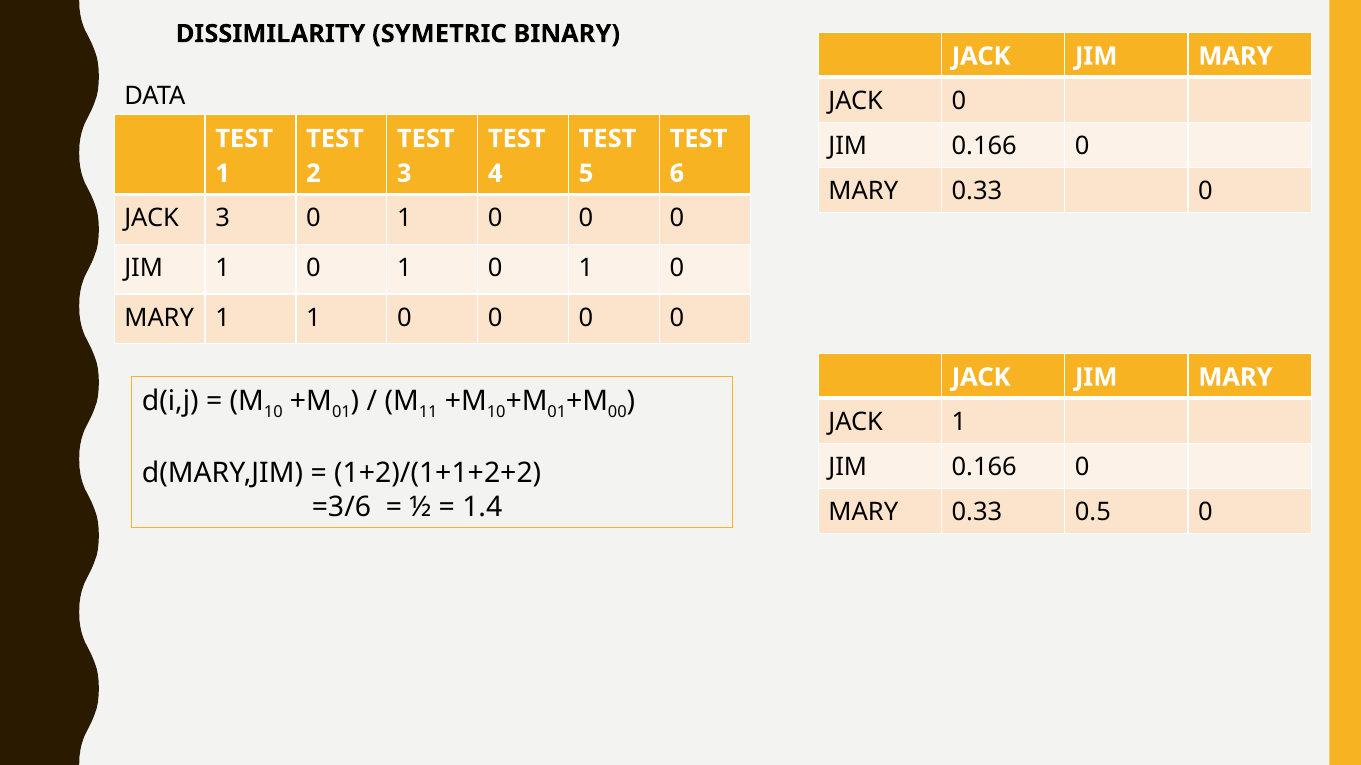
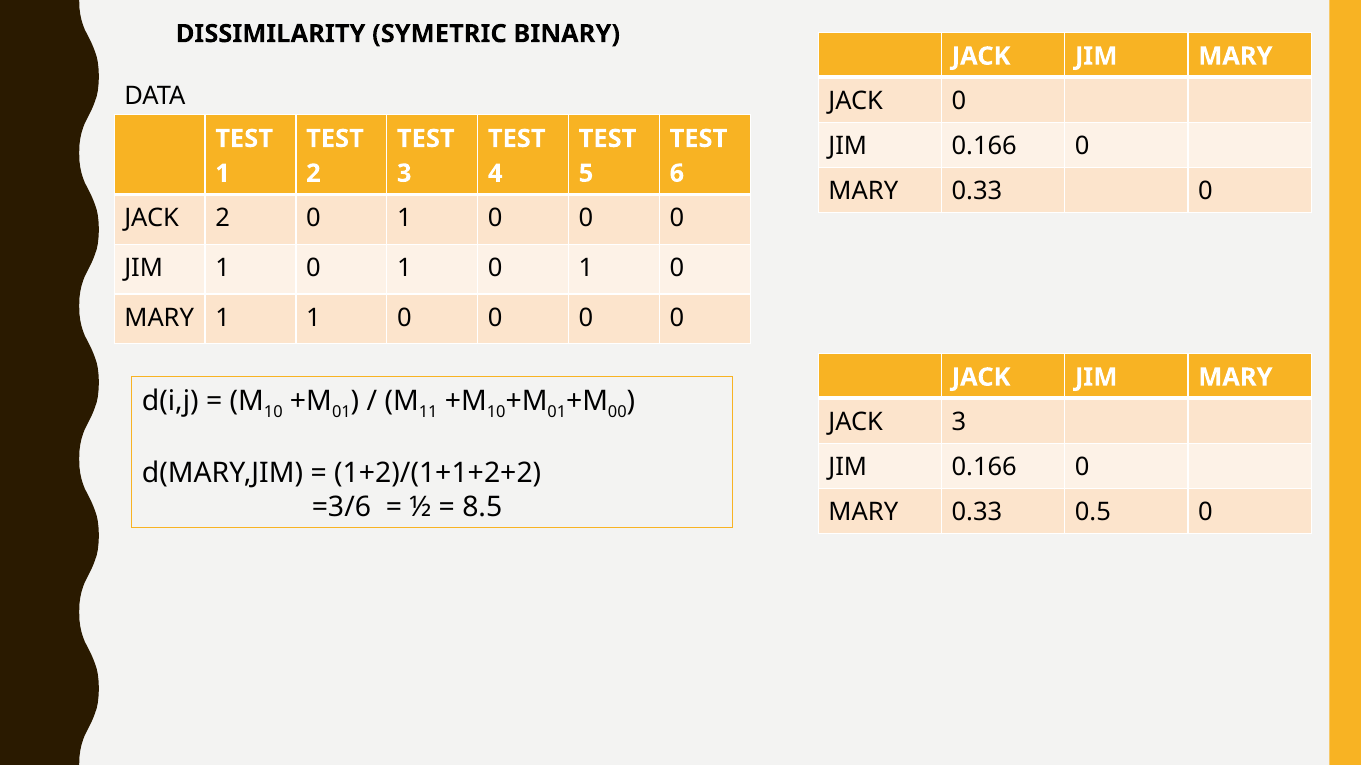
JACK 3: 3 -> 2 (223, 218)
JACK 1: 1 -> 3 (959, 422)
1.4: 1.4 -> 8.5 (482, 508)
